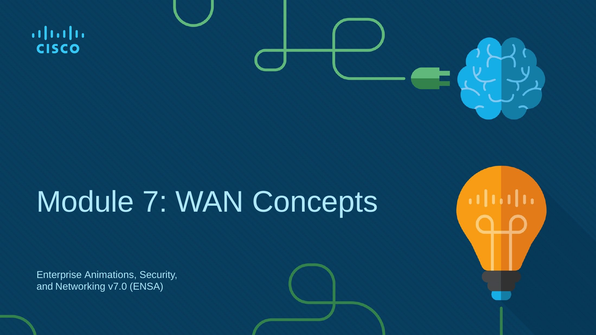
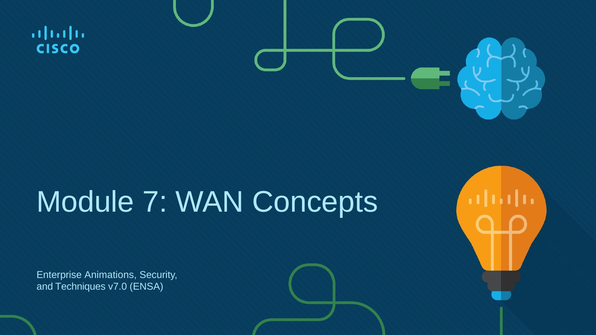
Networking: Networking -> Techniques (80, 287)
